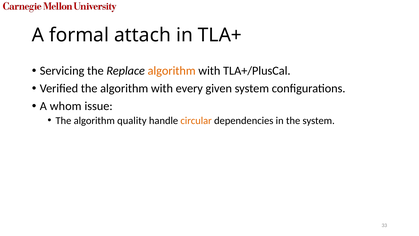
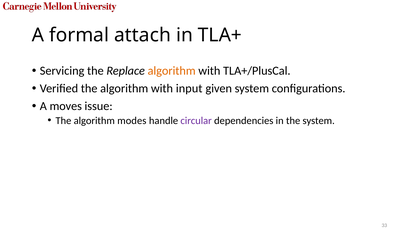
every: every -> input (189, 88)
whom: whom -> moves (66, 106)
quality: quality -> modes (132, 120)
circular colour: orange -> purple (196, 120)
